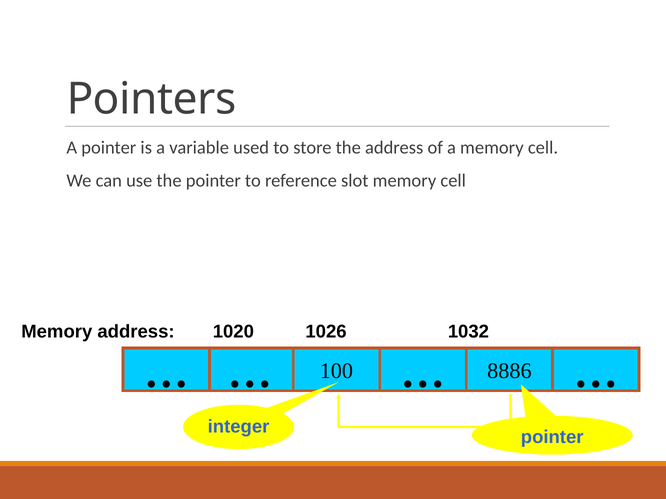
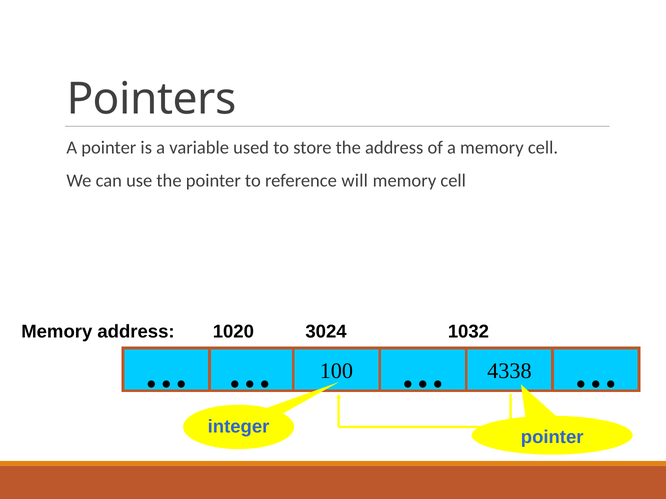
slot: slot -> will (355, 181)
1026: 1026 -> 3024 (326, 332)
8886: 8886 -> 4338 (509, 371)
